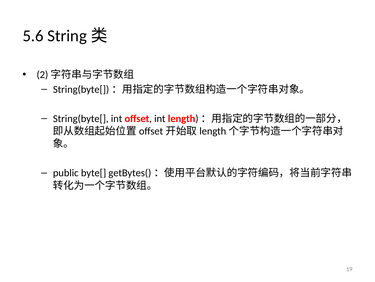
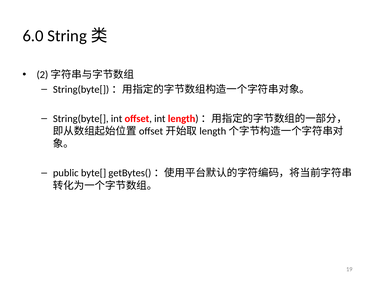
5.6: 5.6 -> 6.0 (33, 36)
